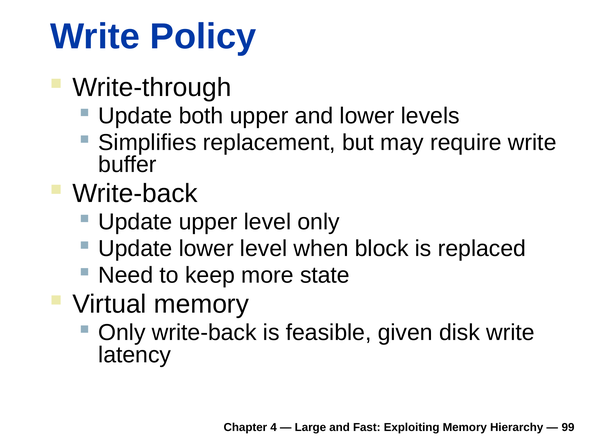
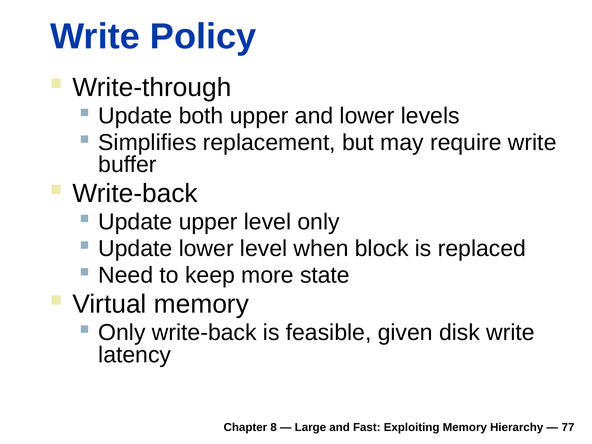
4: 4 -> 8 (274, 427)
99: 99 -> 77 (568, 427)
